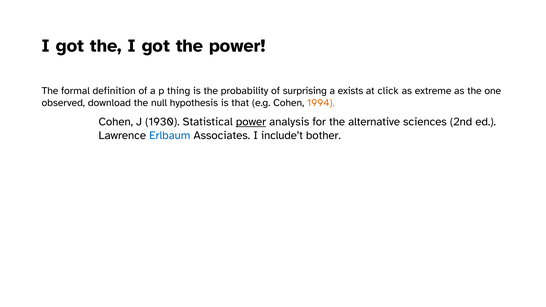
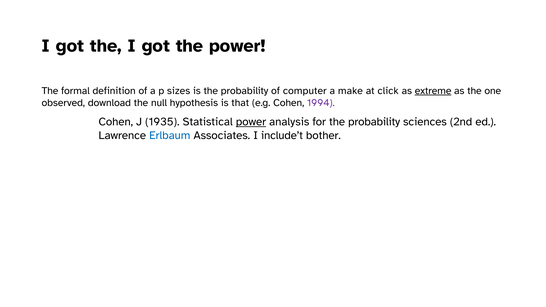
thing: thing -> sizes (179, 91)
surprising: surprising -> computer (305, 91)
exists: exists -> make (350, 91)
extreme underline: none -> present (433, 91)
1994 colour: orange -> purple (321, 103)
1930: 1930 -> 1935 (162, 122)
for the alternative: alternative -> probability (374, 122)
